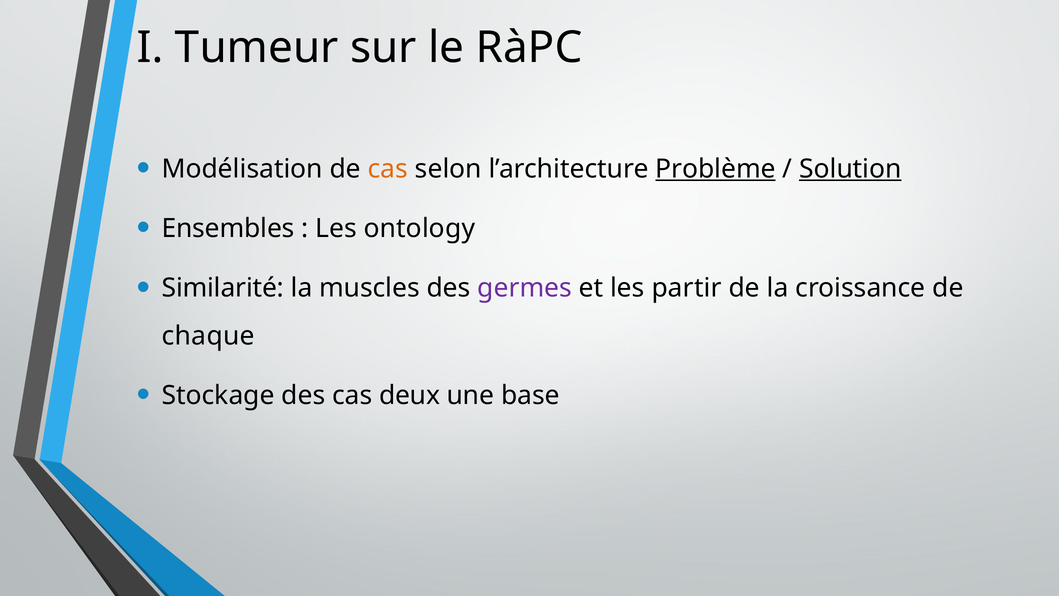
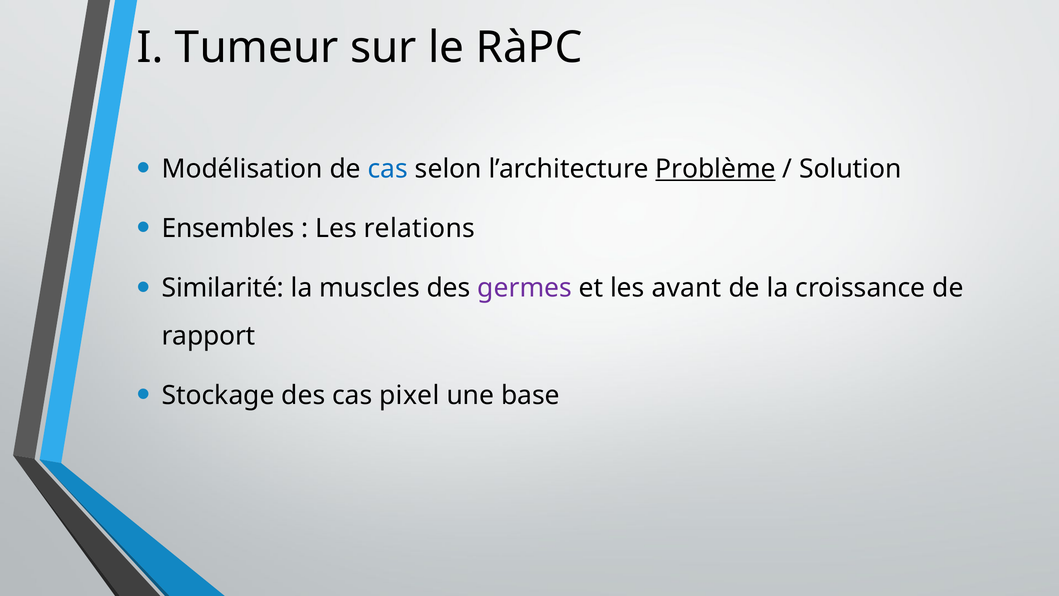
cas colour: orange -> blue (388, 169)
Solution underline: present -> none (850, 169)
ontology: ontology -> relations (419, 228)
partir: partir -> avant (687, 288)
chaque: chaque -> rapport (208, 336)
deux: deux -> pixel (409, 395)
